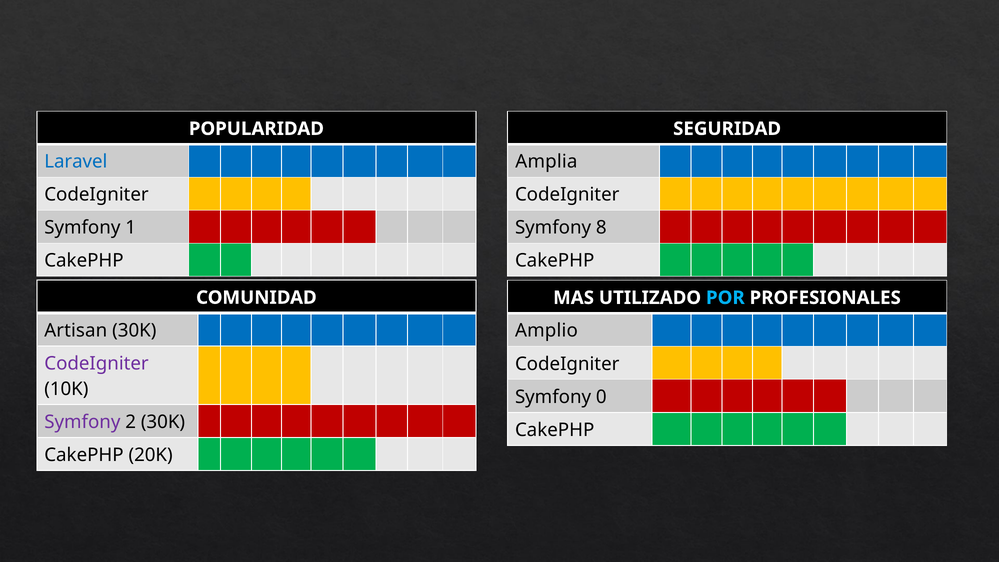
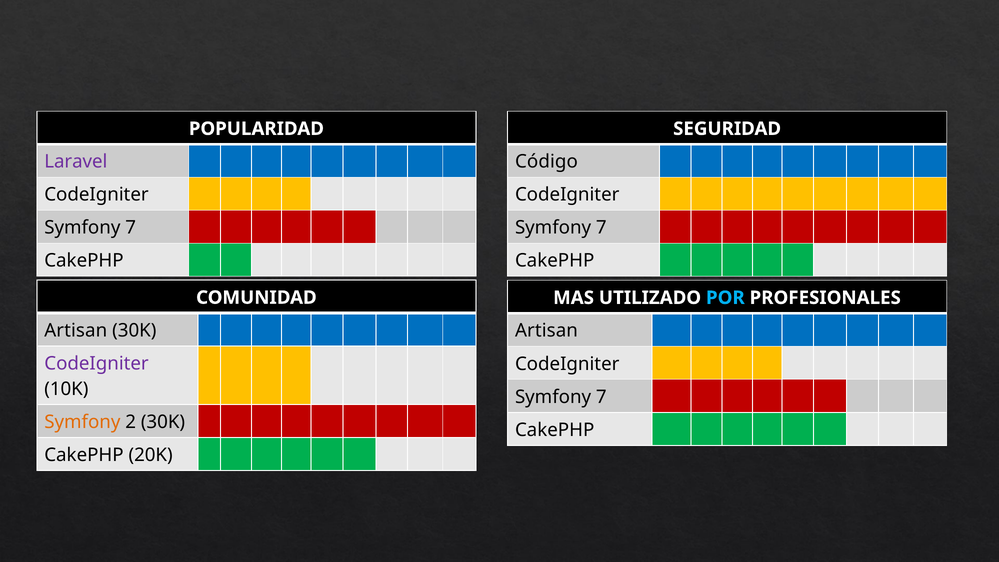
Laravel colour: blue -> purple (76, 162)
Amplia: Amplia -> Código (546, 162)
1: 1 -> 7 (131, 228)
8: 8 -> 7 (601, 228)
Amplio: Amplio -> Artisan (546, 331)
0: 0 -> 7 (601, 397)
Symfony colour: purple -> orange (82, 422)
